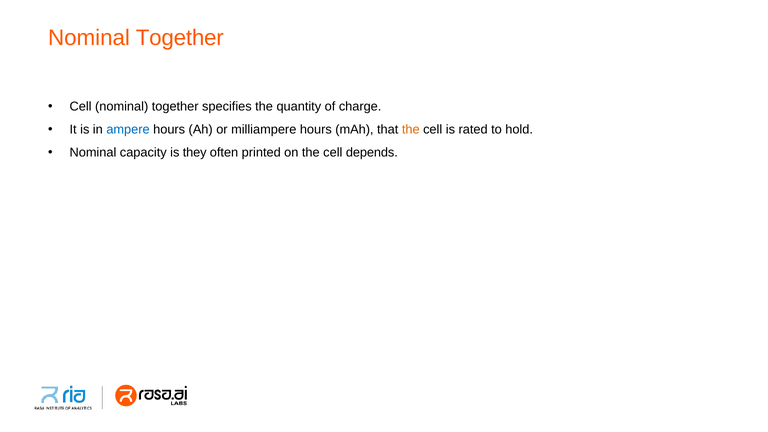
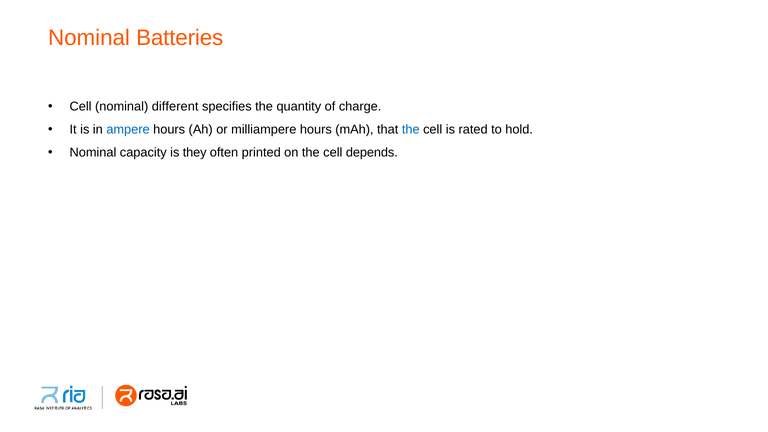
Together: Together -> Batteries (180, 38)
Cell nominal together: together -> different (175, 107)
the colour: orange -> blue (411, 130)
